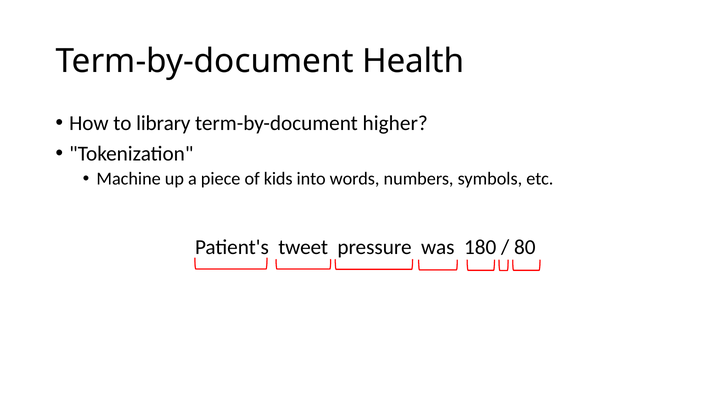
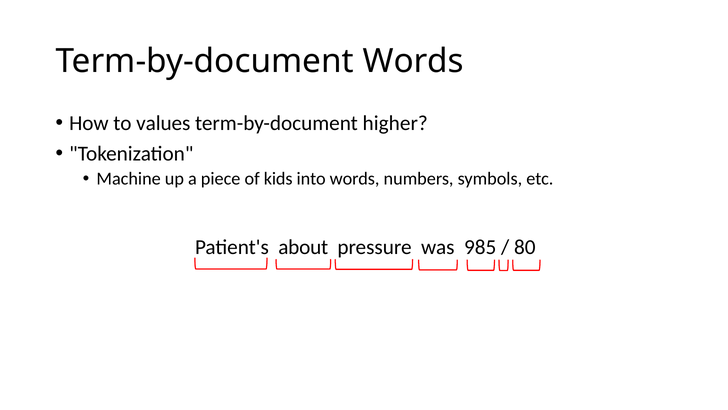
Term-by-document Health: Health -> Words (413, 61)
library: library -> values (163, 123)
tweet: tweet -> about (303, 247)
180: 180 -> 985 (480, 247)
